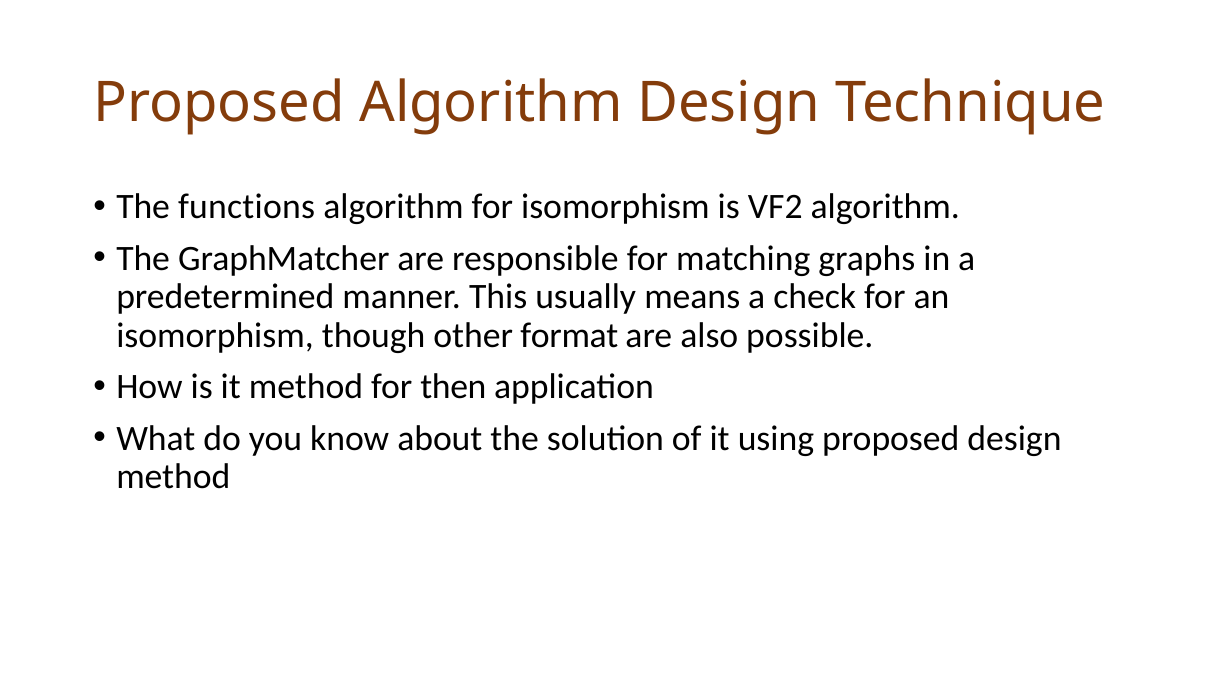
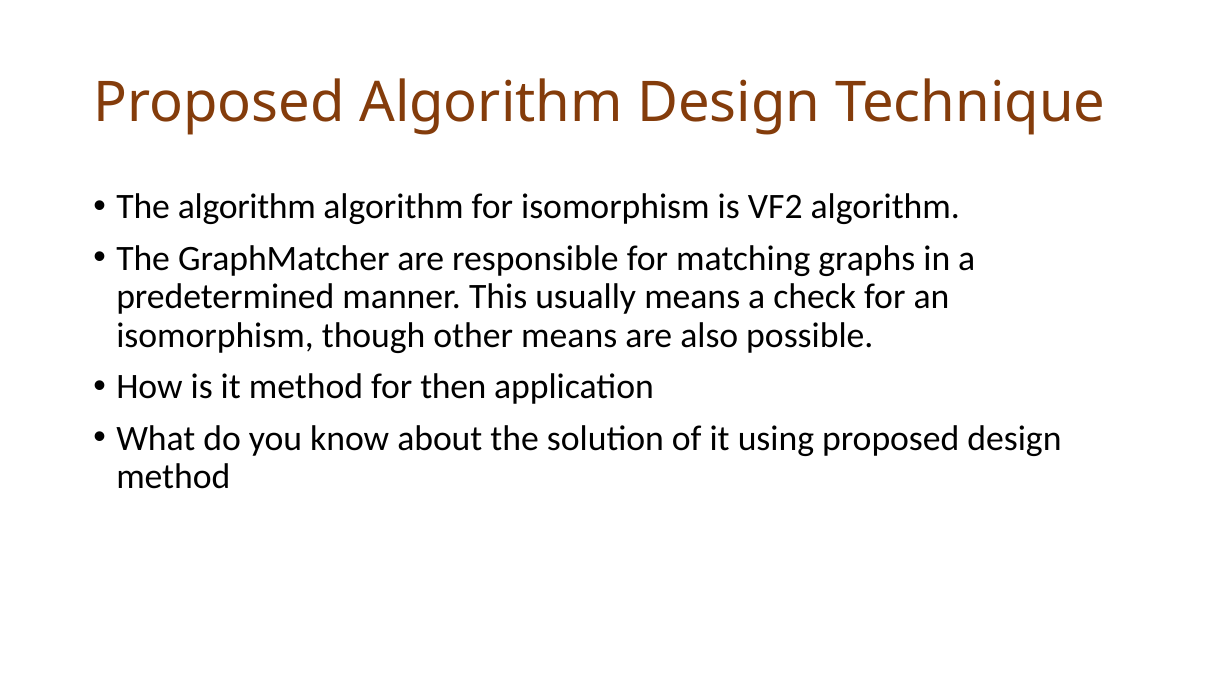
The functions: functions -> algorithm (247, 207)
other format: format -> means (569, 335)
